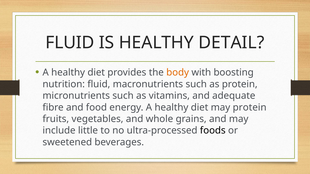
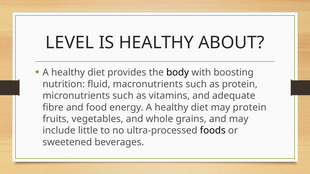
FLUID: FLUID -> LEVEL (70, 43)
DETAIL: DETAIL -> ABOUT (231, 43)
body colour: orange -> black (178, 73)
